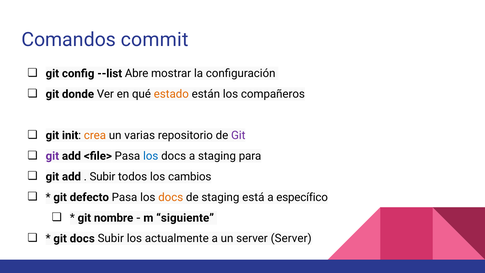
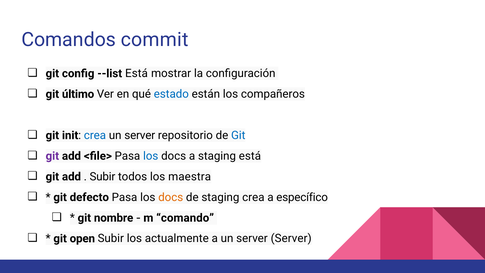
--list Abre: Abre -> Está (137, 73)
donde: donde -> último (78, 94)
estado colour: orange -> blue (171, 94)
crea colour: orange -> blue (95, 135)
varias: varias -> server (140, 135)
Git colour: purple -> blue (238, 135)
staging para: para -> está (250, 156)
cambios: cambios -> maestra (190, 176)
staging está: está -> crea (253, 197)
siguiente: siguiente -> comando (185, 218)
git docs: docs -> open (82, 238)
